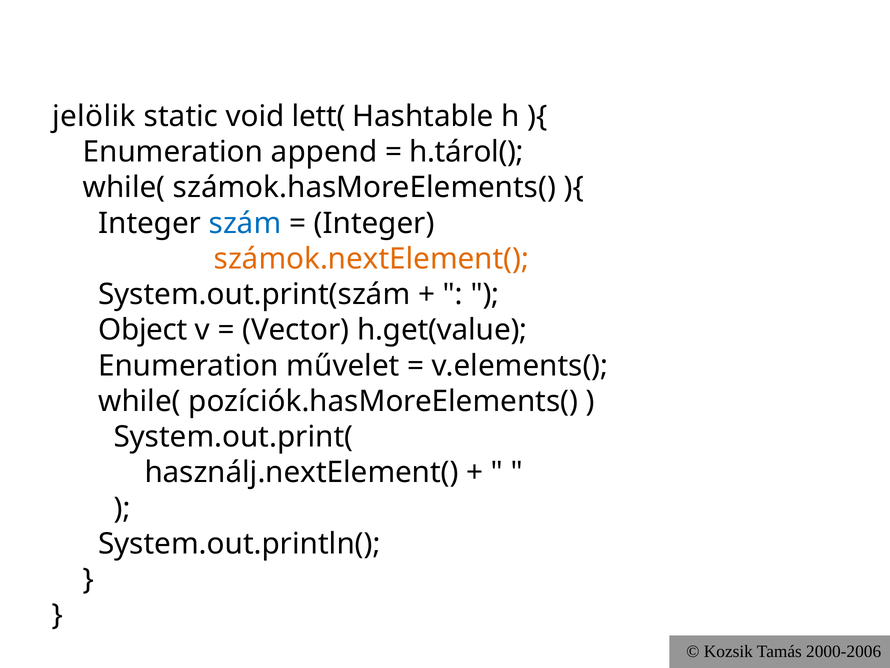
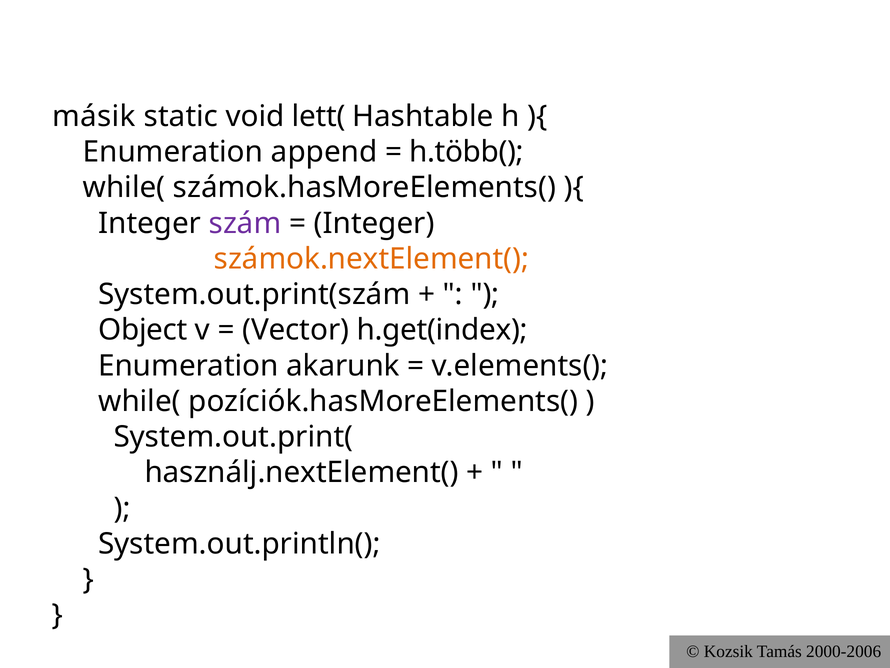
jelölik: jelölik -> másik (94, 116)
h.tárol(: h.tárol( -> h.több( (466, 152)
szám colour: blue -> purple (245, 223)
h.get(value: h.get(value -> h.get(index (442, 330)
művelet: művelet -> akarunk (343, 365)
